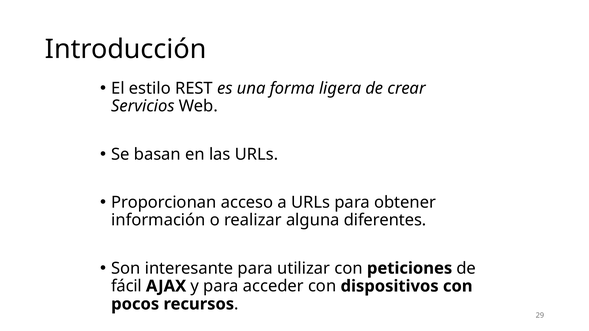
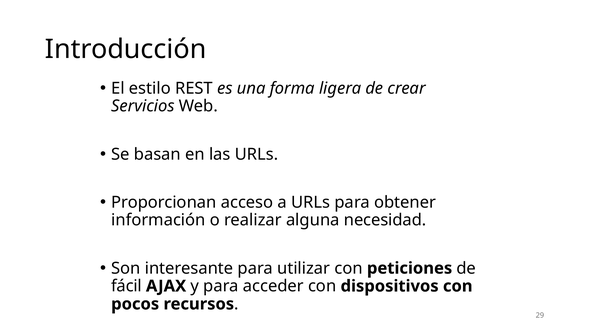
diferentes: diferentes -> necesidad (385, 220)
